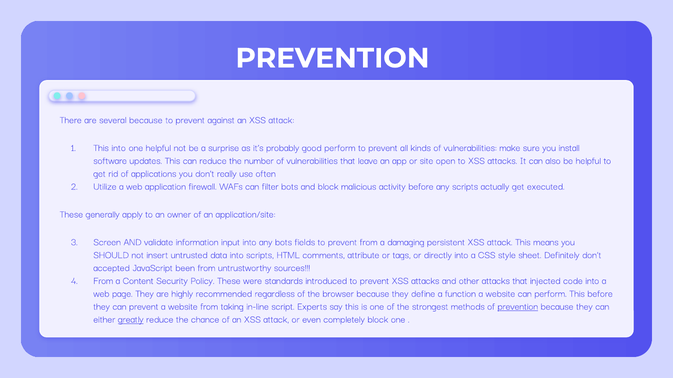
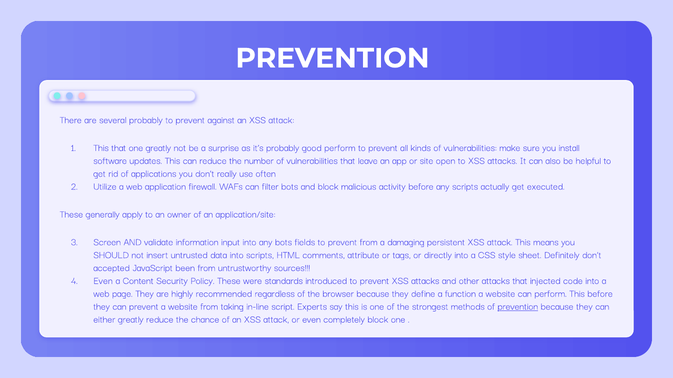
several because: because -> probably (146, 120)
This into: into -> that (119, 148)
one helpful: helpful -> greatly (158, 148)
From: From -> Even (103, 281)
greatly underline: present -> none (131, 319)
